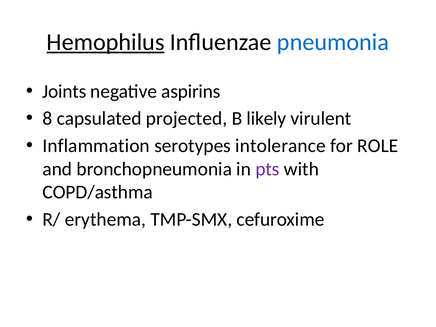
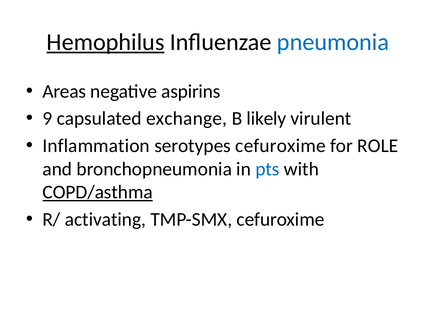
Joints: Joints -> Areas (64, 91)
8: 8 -> 9 (47, 119)
projected: projected -> exchange (187, 119)
serotypes intolerance: intolerance -> cefuroxime (281, 146)
pts colour: purple -> blue (267, 169)
COPD/asthma underline: none -> present (98, 192)
erythema: erythema -> activating (105, 219)
